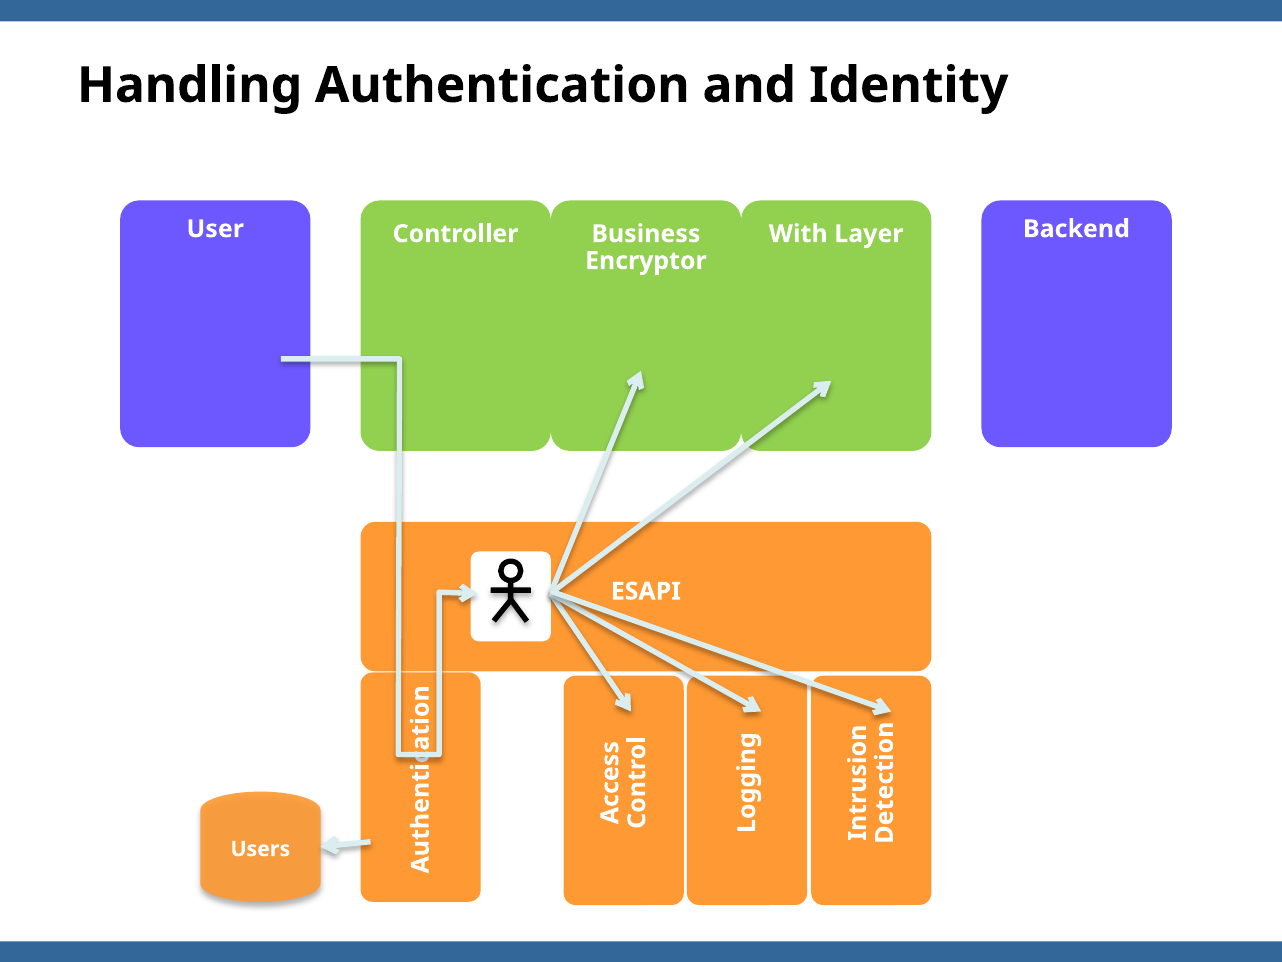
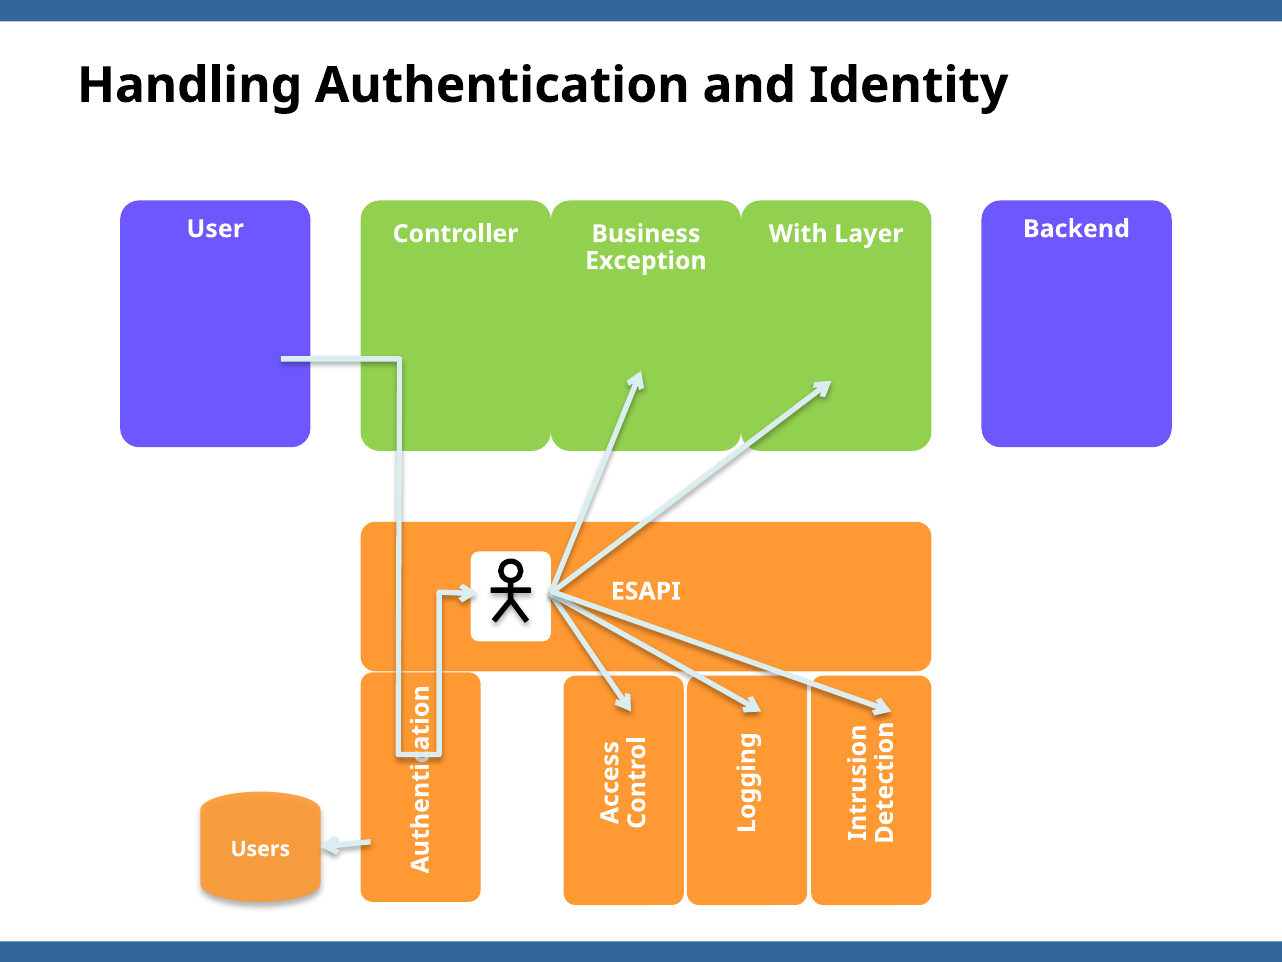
Encryptor: Encryptor -> Exception (646, 261)
